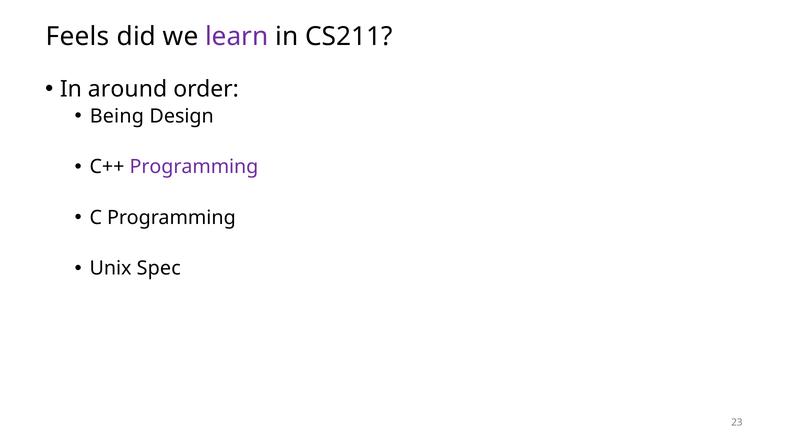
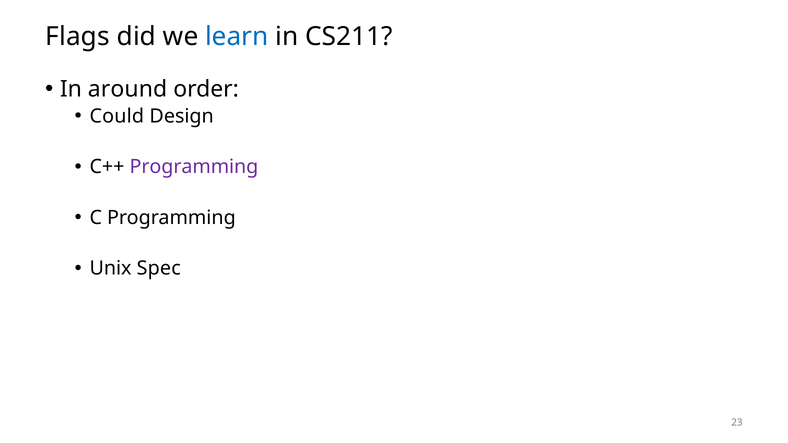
Feels: Feels -> Flags (78, 37)
learn colour: purple -> blue (237, 37)
Being: Being -> Could (117, 116)
